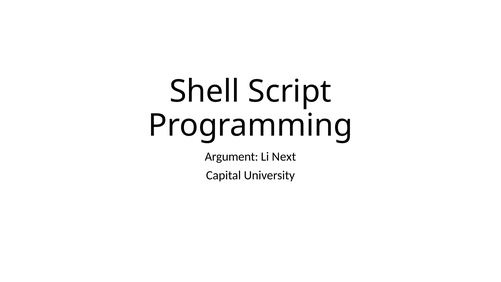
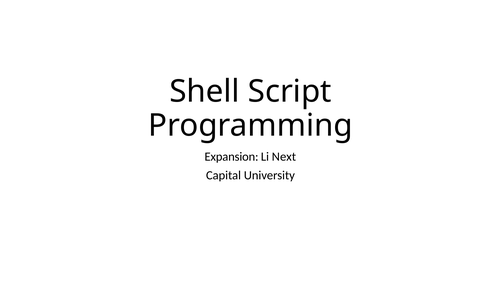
Argument: Argument -> Expansion (232, 157)
